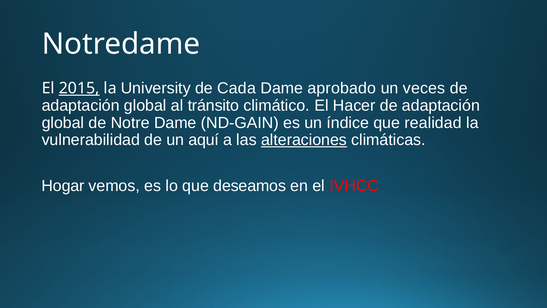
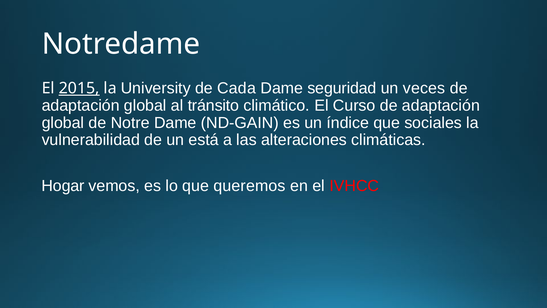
aprobado: aprobado -> seguridad (342, 88)
Hacer: Hacer -> Curso (354, 105)
realidad: realidad -> sociales (433, 123)
aquí: aquí -> está (204, 140)
alteraciones underline: present -> none (304, 140)
deseamos: deseamos -> queremos (250, 186)
